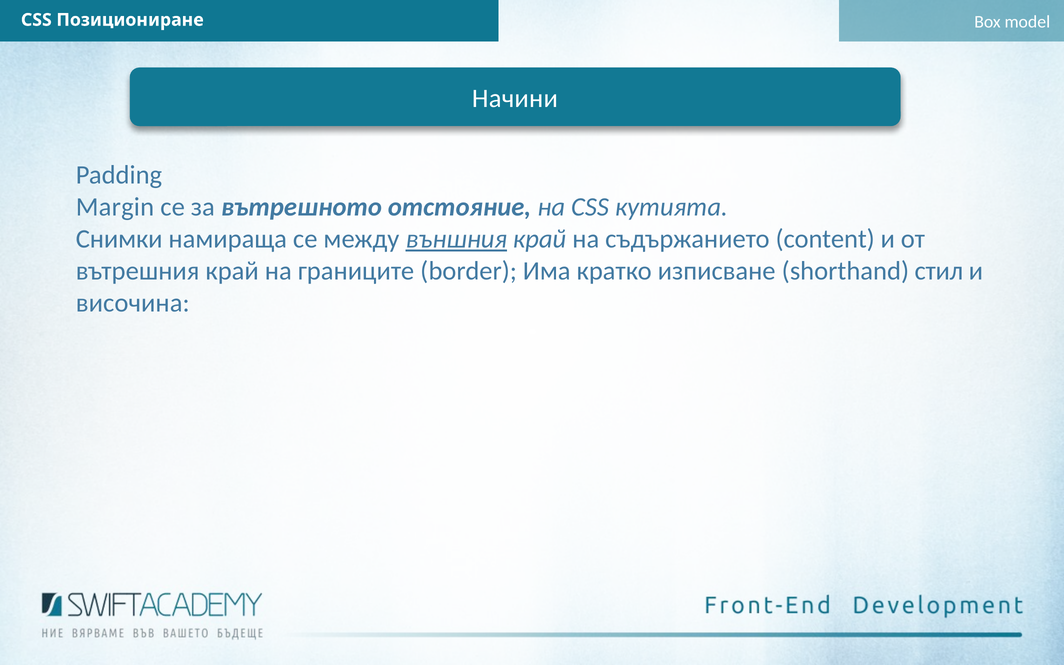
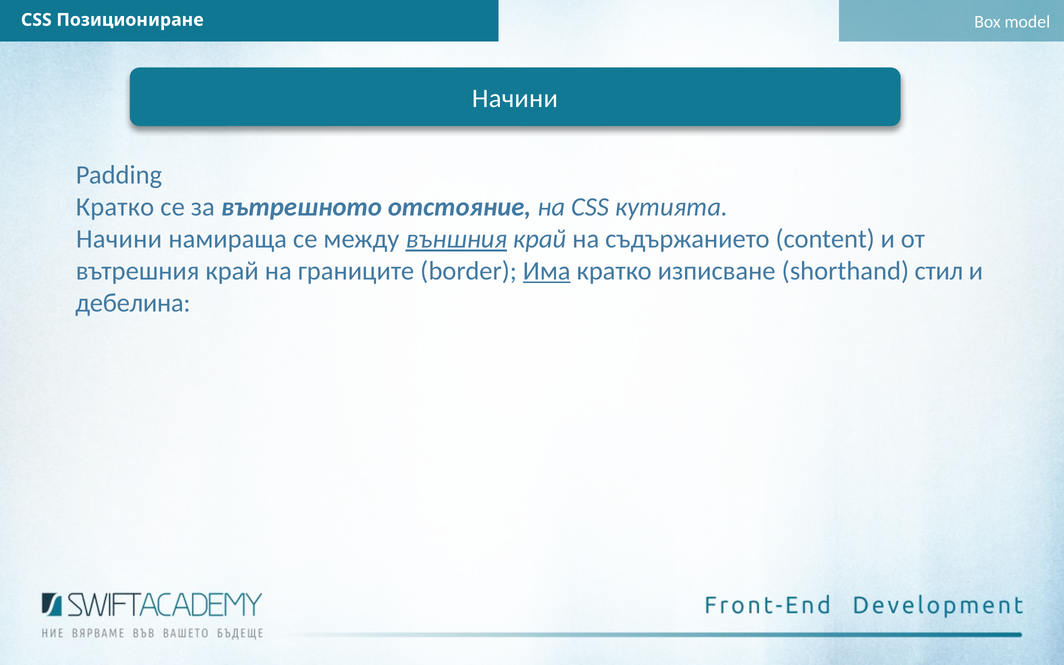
Margin: Margin -> Кратко (115, 207)
Снимки: Снимки -> Начини (119, 239)
Има underline: none -> present (547, 271)
височина: височина -> дебелина (133, 303)
